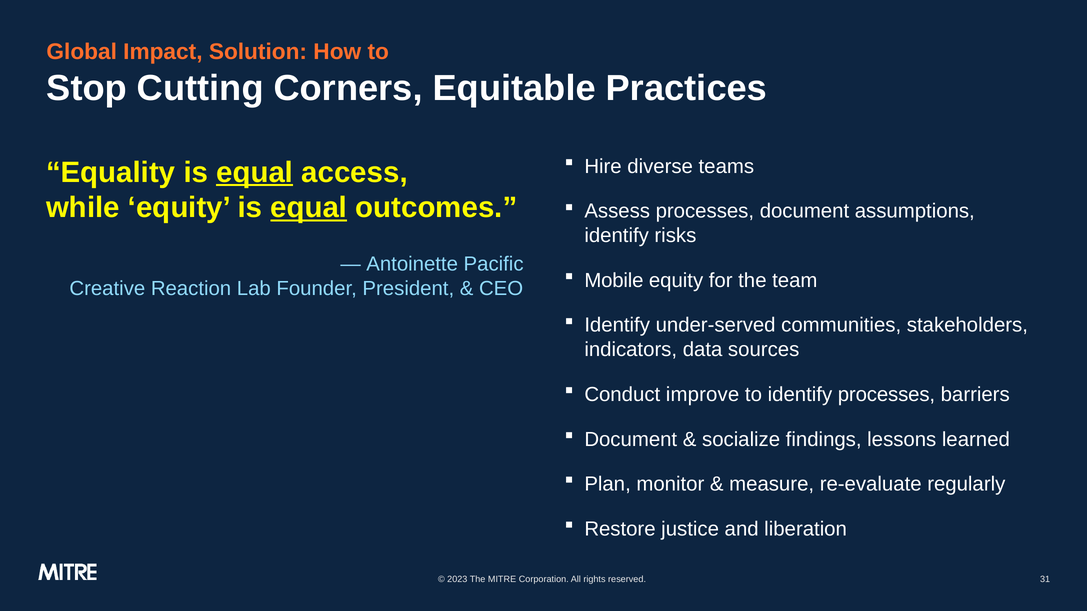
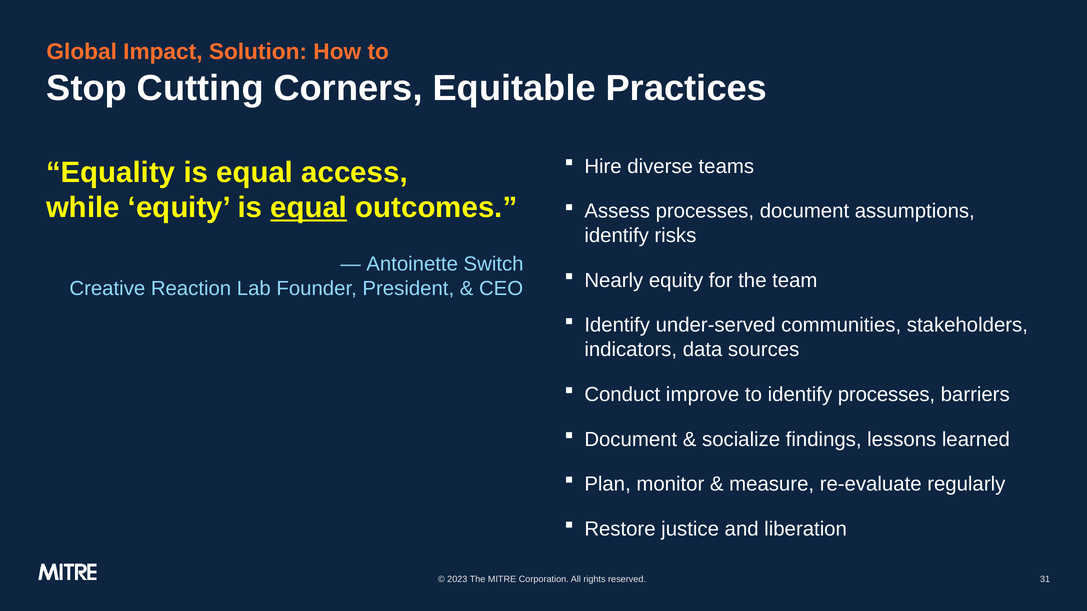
equal underline: present -> none (255, 173)
Pacific: Pacific -> Switch (494, 264)
Mobile: Mobile -> Nearly (614, 281)
